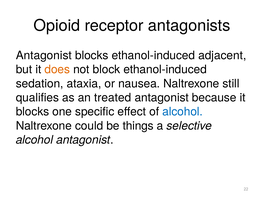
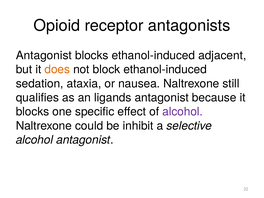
treated: treated -> ligands (113, 98)
alcohol colour: blue -> purple (183, 112)
things: things -> inhibit (138, 126)
